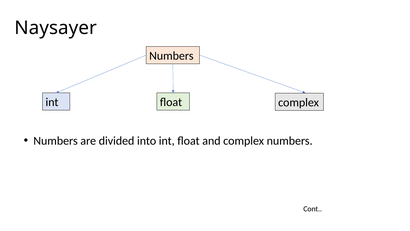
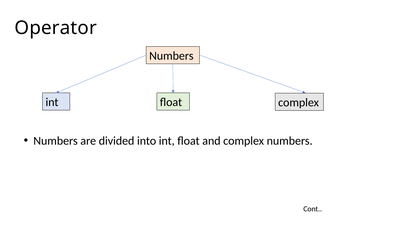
Naysayer: Naysayer -> Operator (56, 28)
